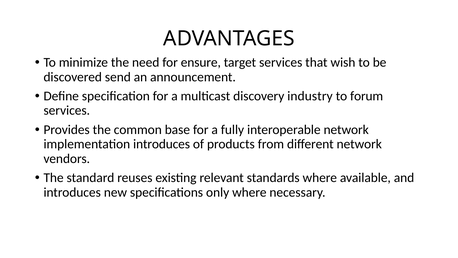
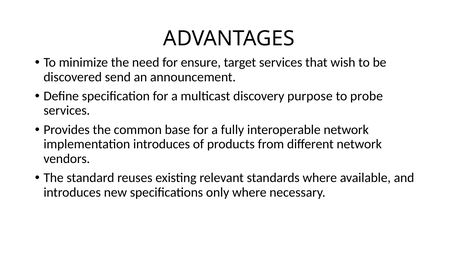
industry: industry -> purpose (310, 96)
forum: forum -> probe (367, 96)
